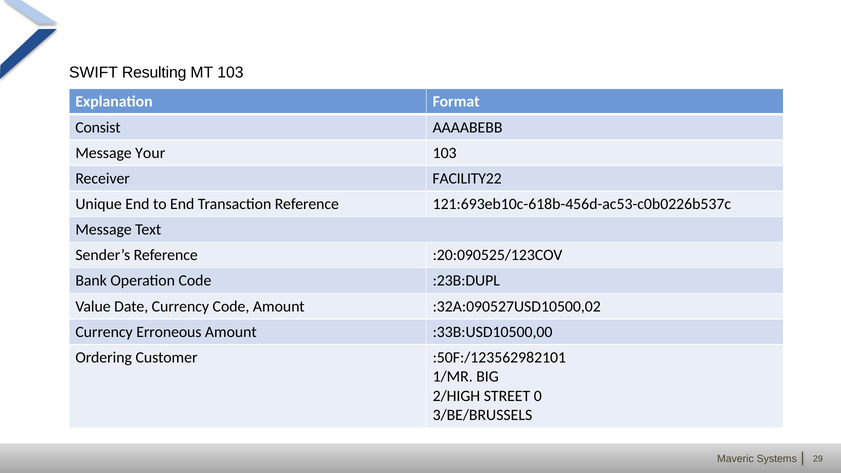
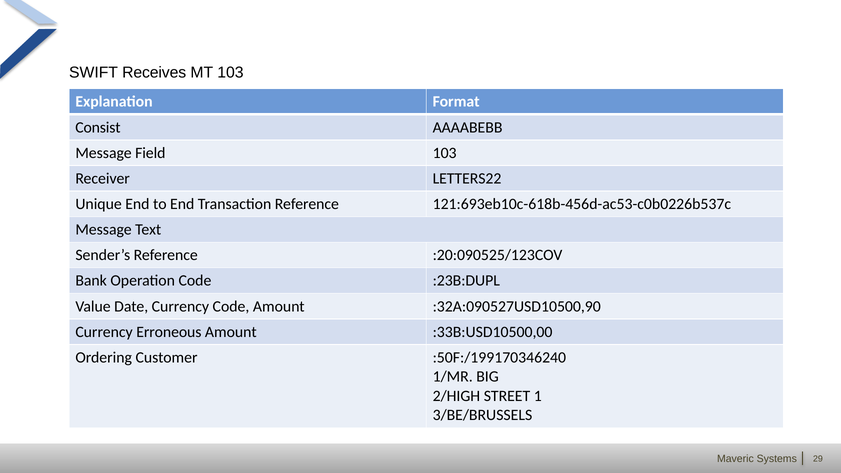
Resulting: Resulting -> Receives (154, 73)
Your: Your -> Field (150, 153)
FACILITY22: FACILITY22 -> LETTERS22 (467, 178)
:32A:090527USD10500,02: :32A:090527USD10500,02 -> :32A:090527USD10500,90 (517, 306)
:50F:/123562982101: :50F:/123562982101 -> :50F:/199170346240 (499, 358)
0: 0 -> 1 (538, 396)
